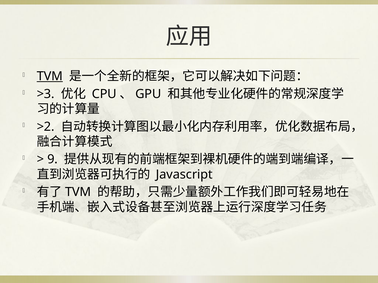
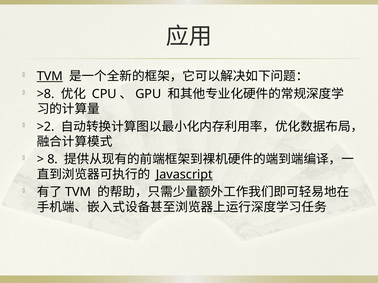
>3: >3 -> >8 (46, 94)
9: 9 -> 8 (53, 160)
Javascript underline: none -> present (184, 175)
